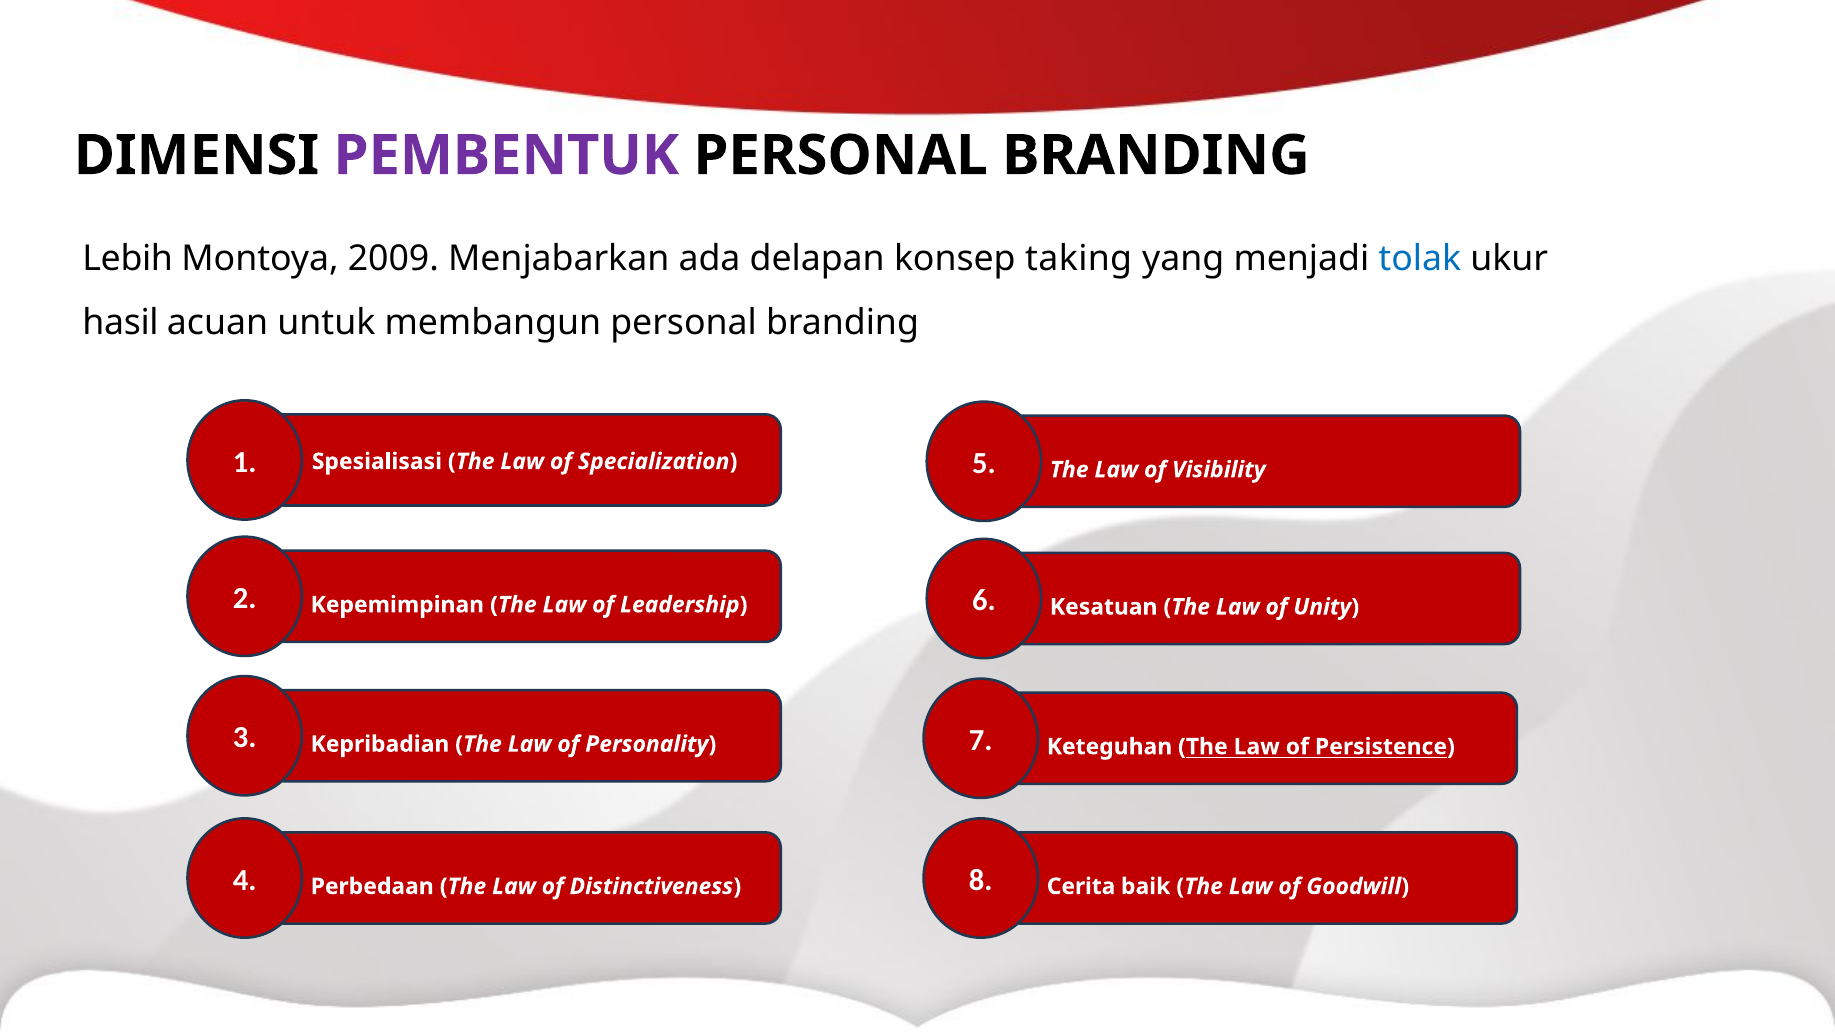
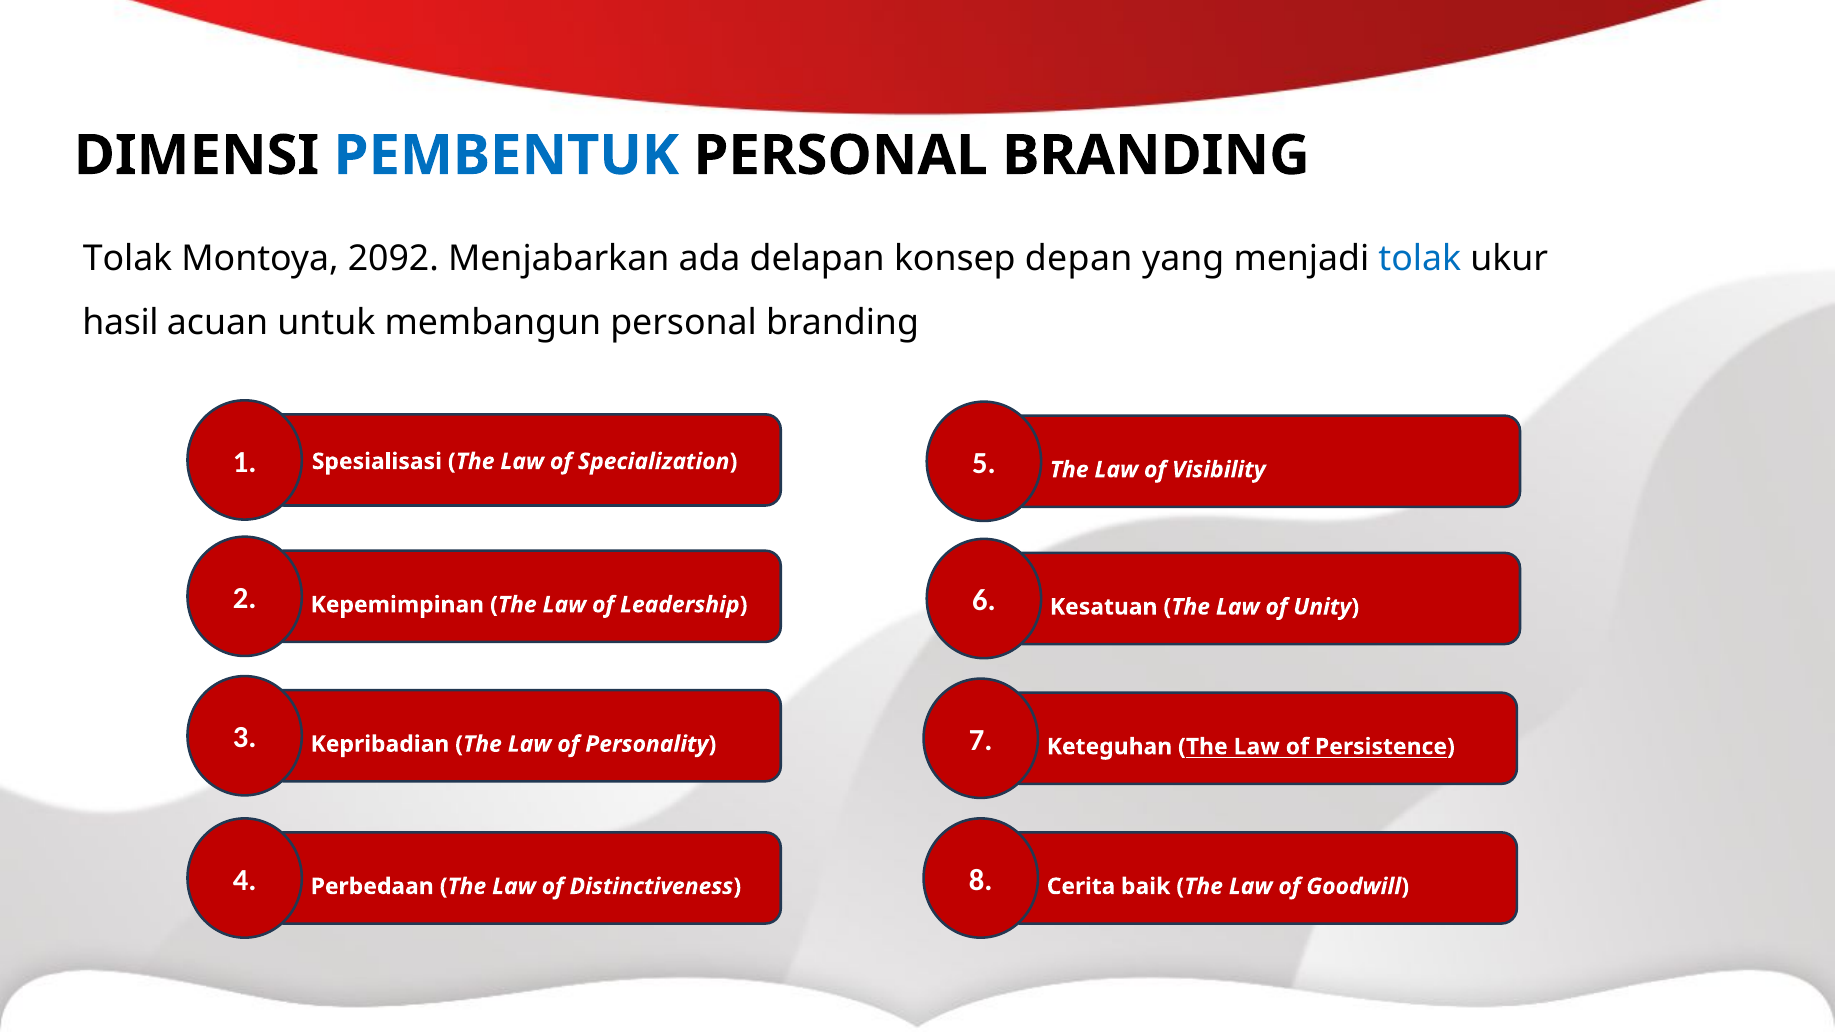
PEMBENTUK colour: purple -> blue (506, 156)
Lebih: Lebih -> Tolak (128, 259)
2009: 2009 -> 2092 (393, 259)
taking: taking -> depan (1079, 259)
